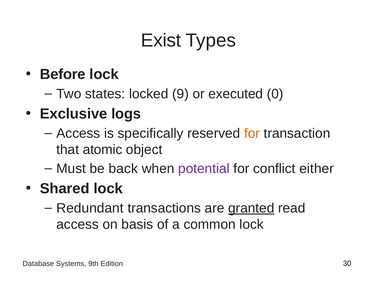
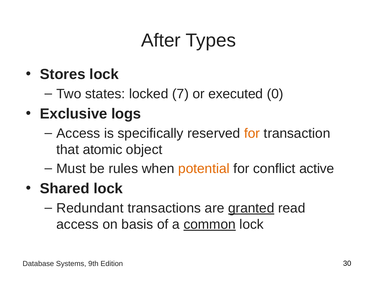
Exist: Exist -> After (161, 41)
Before: Before -> Stores (63, 75)
9: 9 -> 7 (181, 94)
back: back -> rules (123, 169)
potential colour: purple -> orange (204, 169)
either: either -> active (317, 169)
common underline: none -> present (210, 225)
